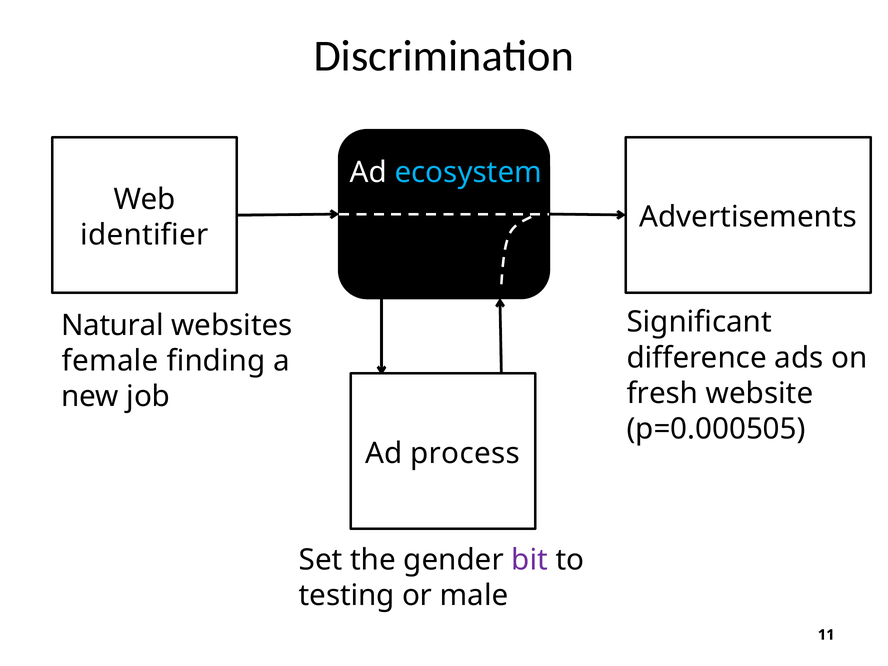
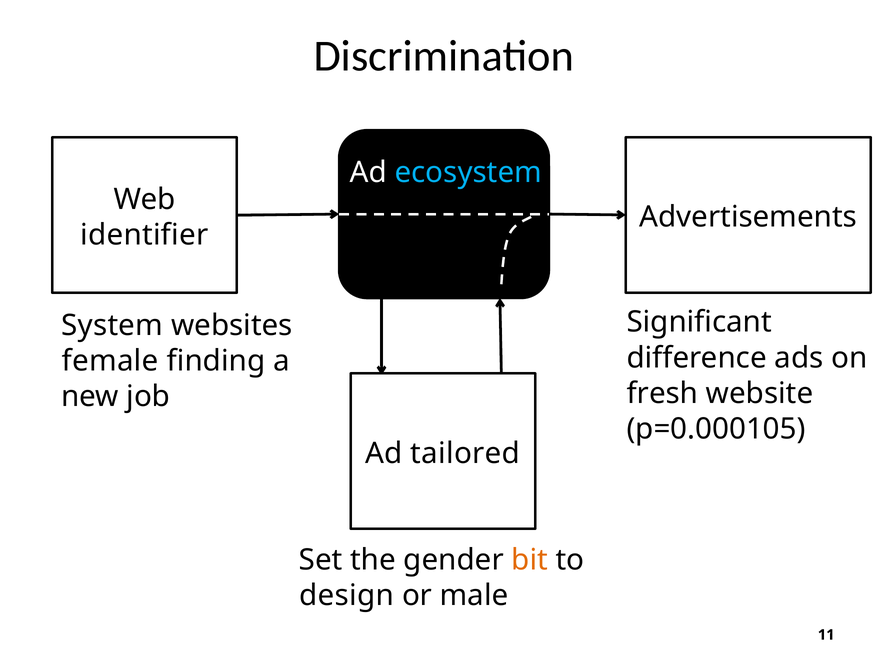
Natural: Natural -> System (112, 325)
p=0.000505: p=0.000505 -> p=0.000105 (716, 429)
process: process -> tailored (465, 453)
bit colour: purple -> orange (530, 560)
testing: testing -> design (346, 596)
